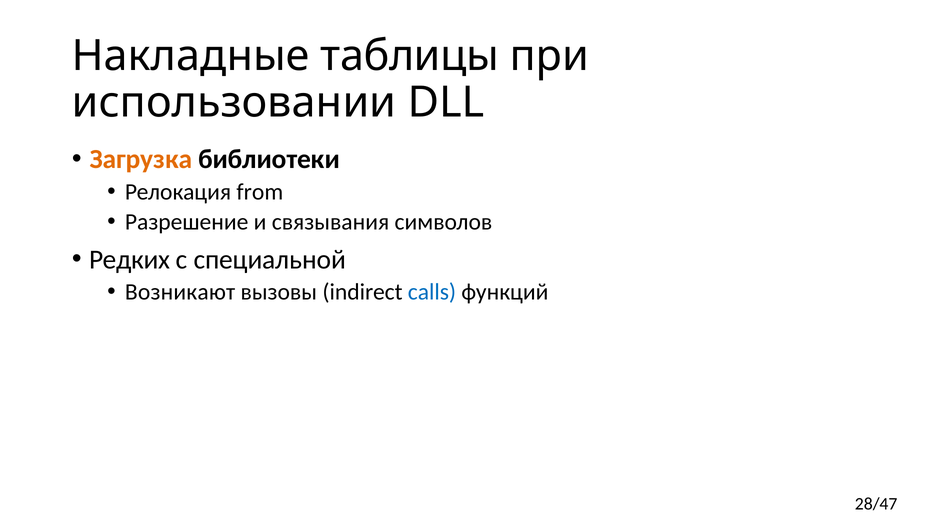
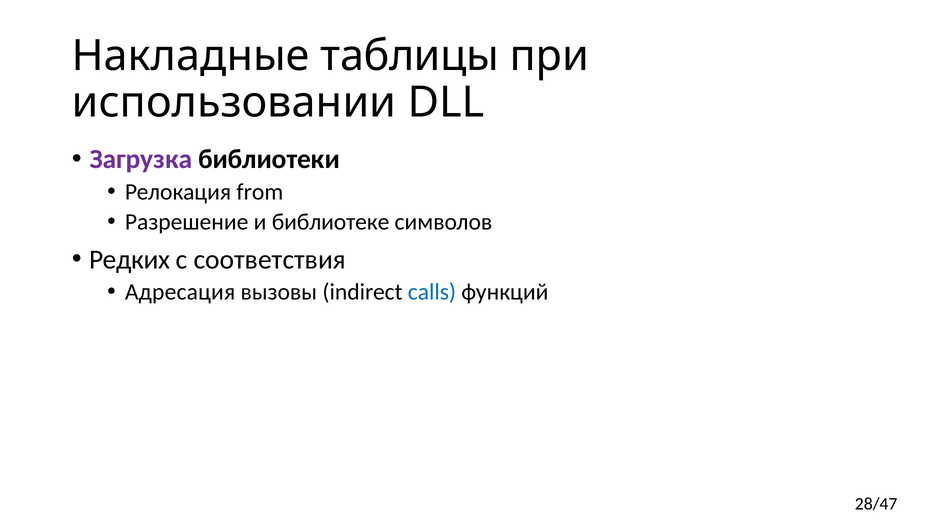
Загрузка colour: orange -> purple (141, 159)
связывания: связывания -> библиотеке (331, 222)
специальной: специальной -> соответствия (270, 260)
Возникают: Возникают -> Адресация (180, 292)
